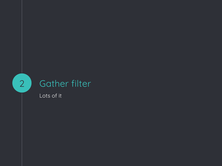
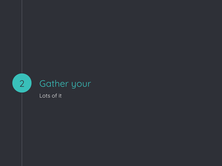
filter: filter -> your (81, 84)
